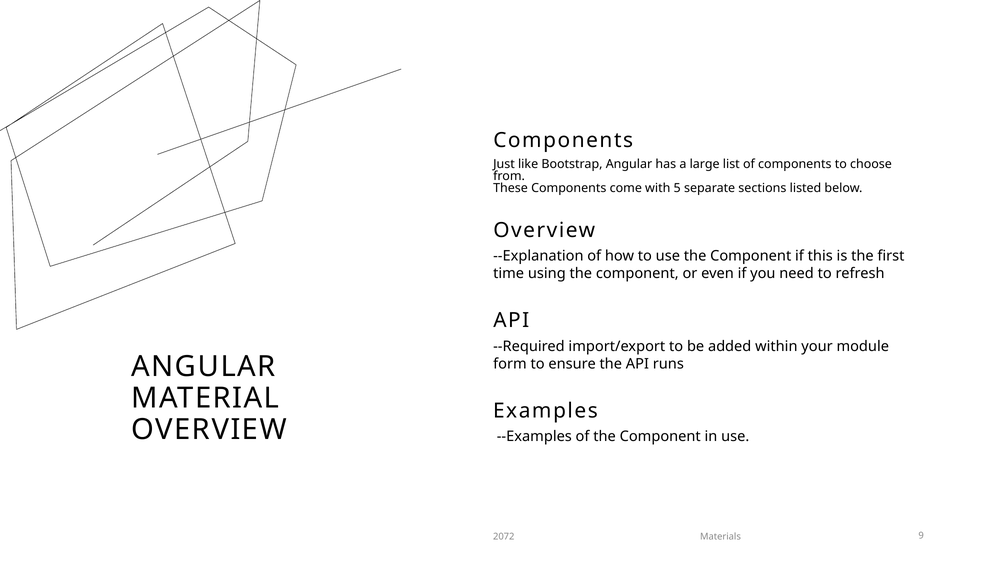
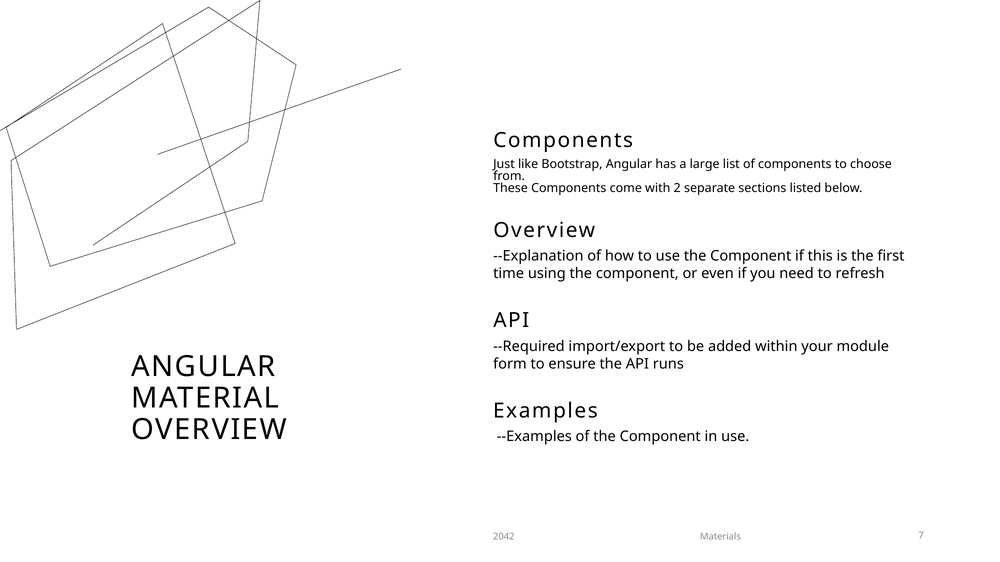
5: 5 -> 2 (677, 188)
2072: 2072 -> 2042 (504, 537)
9: 9 -> 7 (921, 536)
